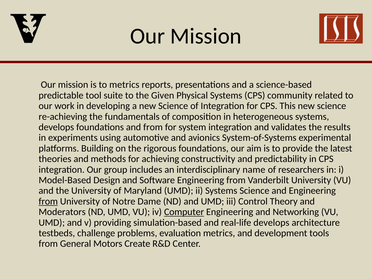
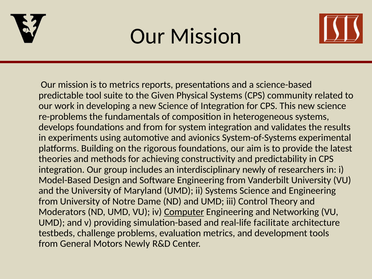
re-achieving: re-achieving -> re-problems (63, 117)
interdisciplinary name: name -> newly (254, 170)
from underline: present -> none (48, 201)
real-life develops: develops -> facilitate (271, 223)
Motors Create: Create -> Newly (137, 244)
